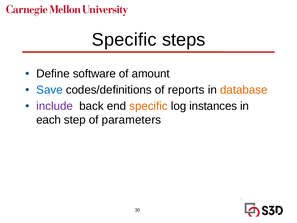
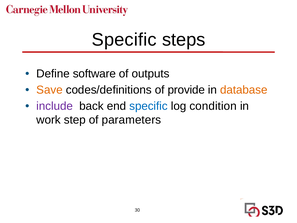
amount: amount -> outputs (151, 74)
Save colour: blue -> orange (50, 90)
reports: reports -> provide (186, 90)
specific colour: orange -> blue (148, 106)
instances: instances -> condition (213, 106)
each: each -> work (49, 120)
